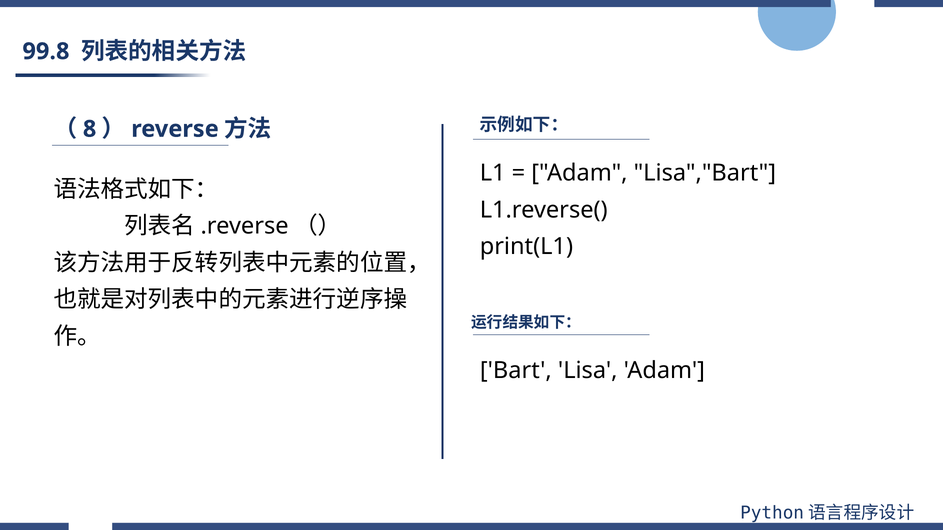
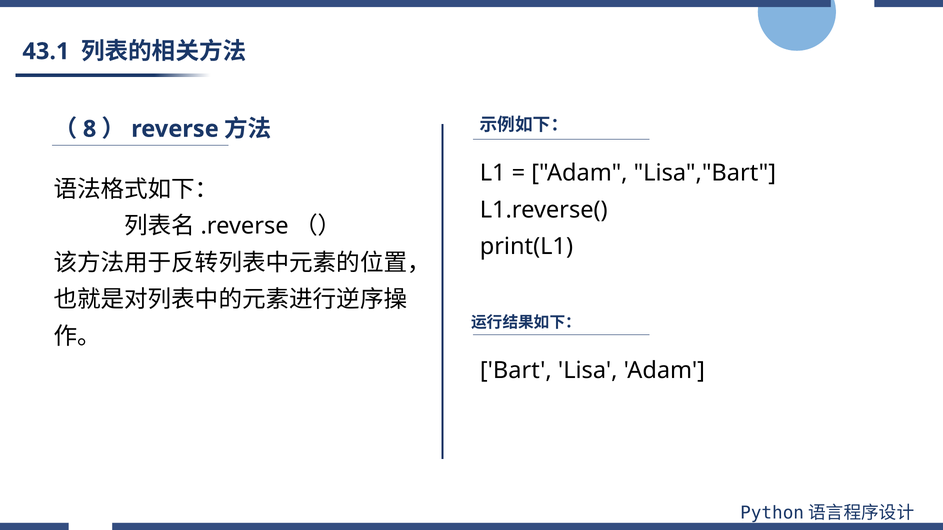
99.8: 99.8 -> 43.1 (46, 51)
